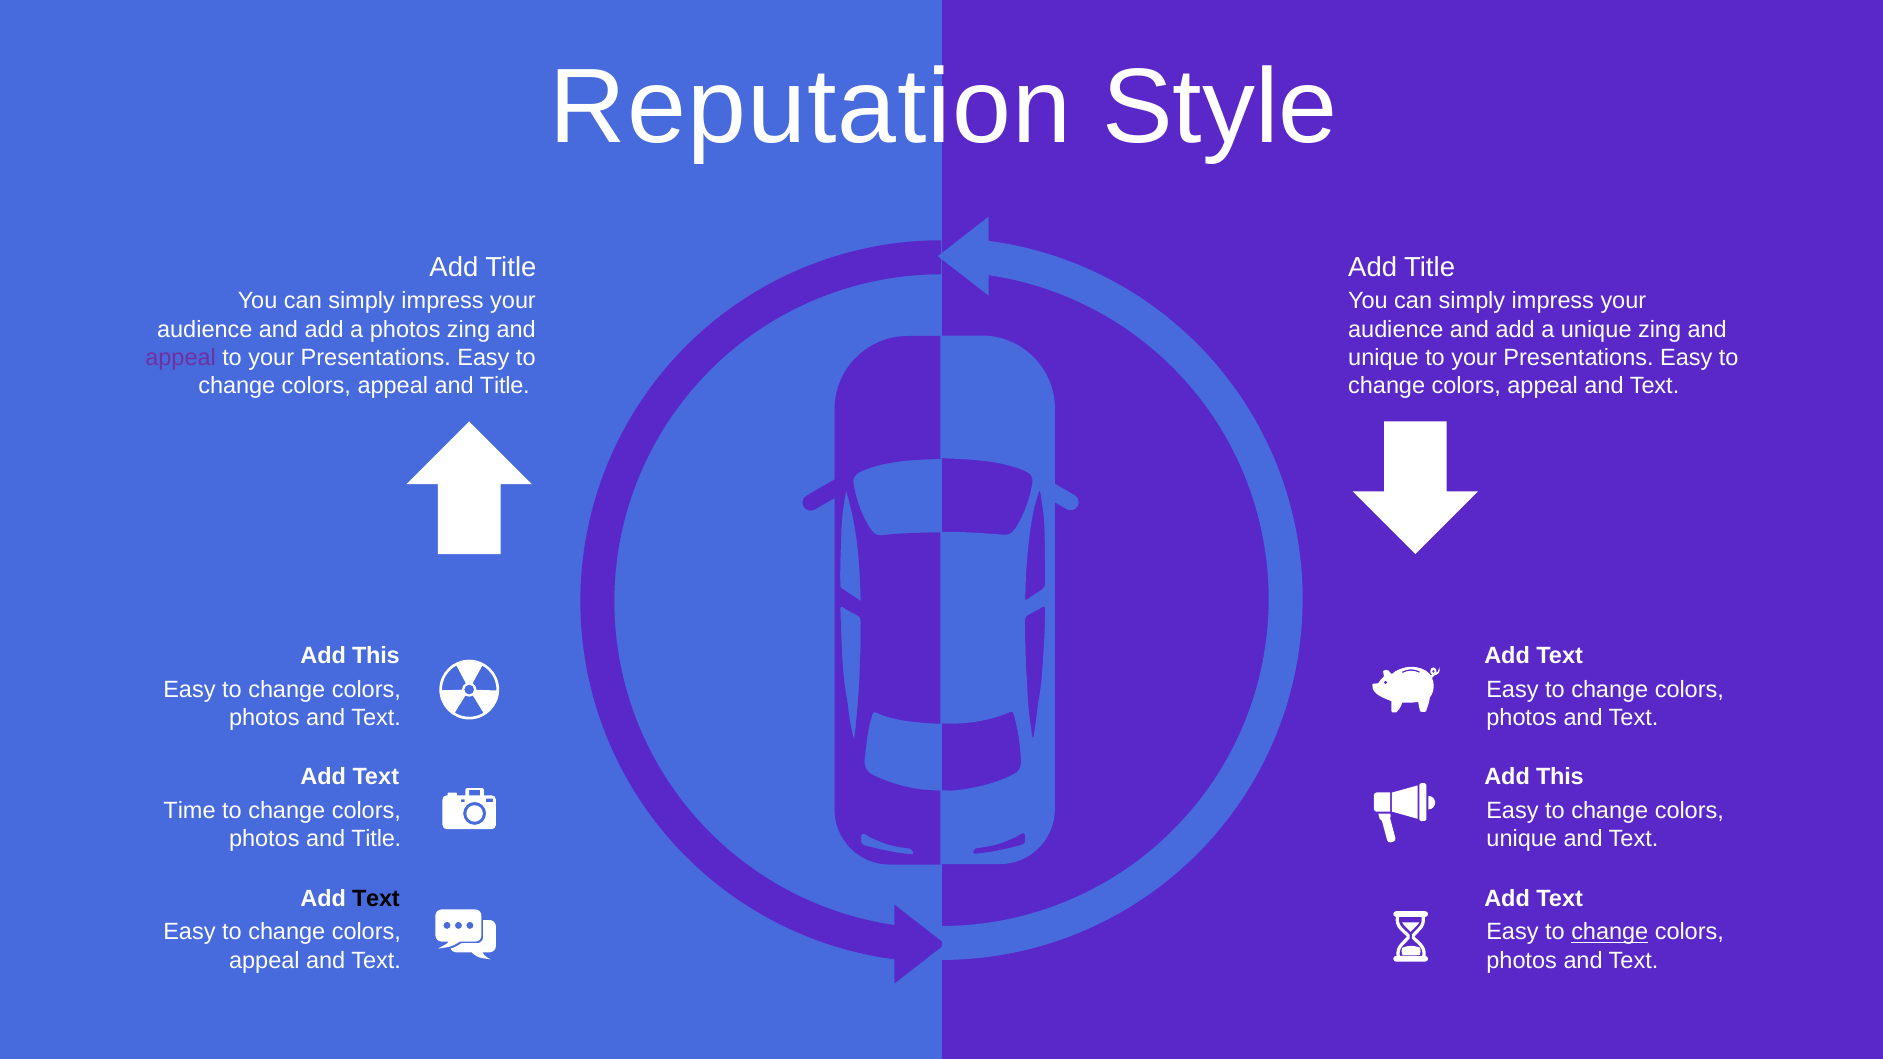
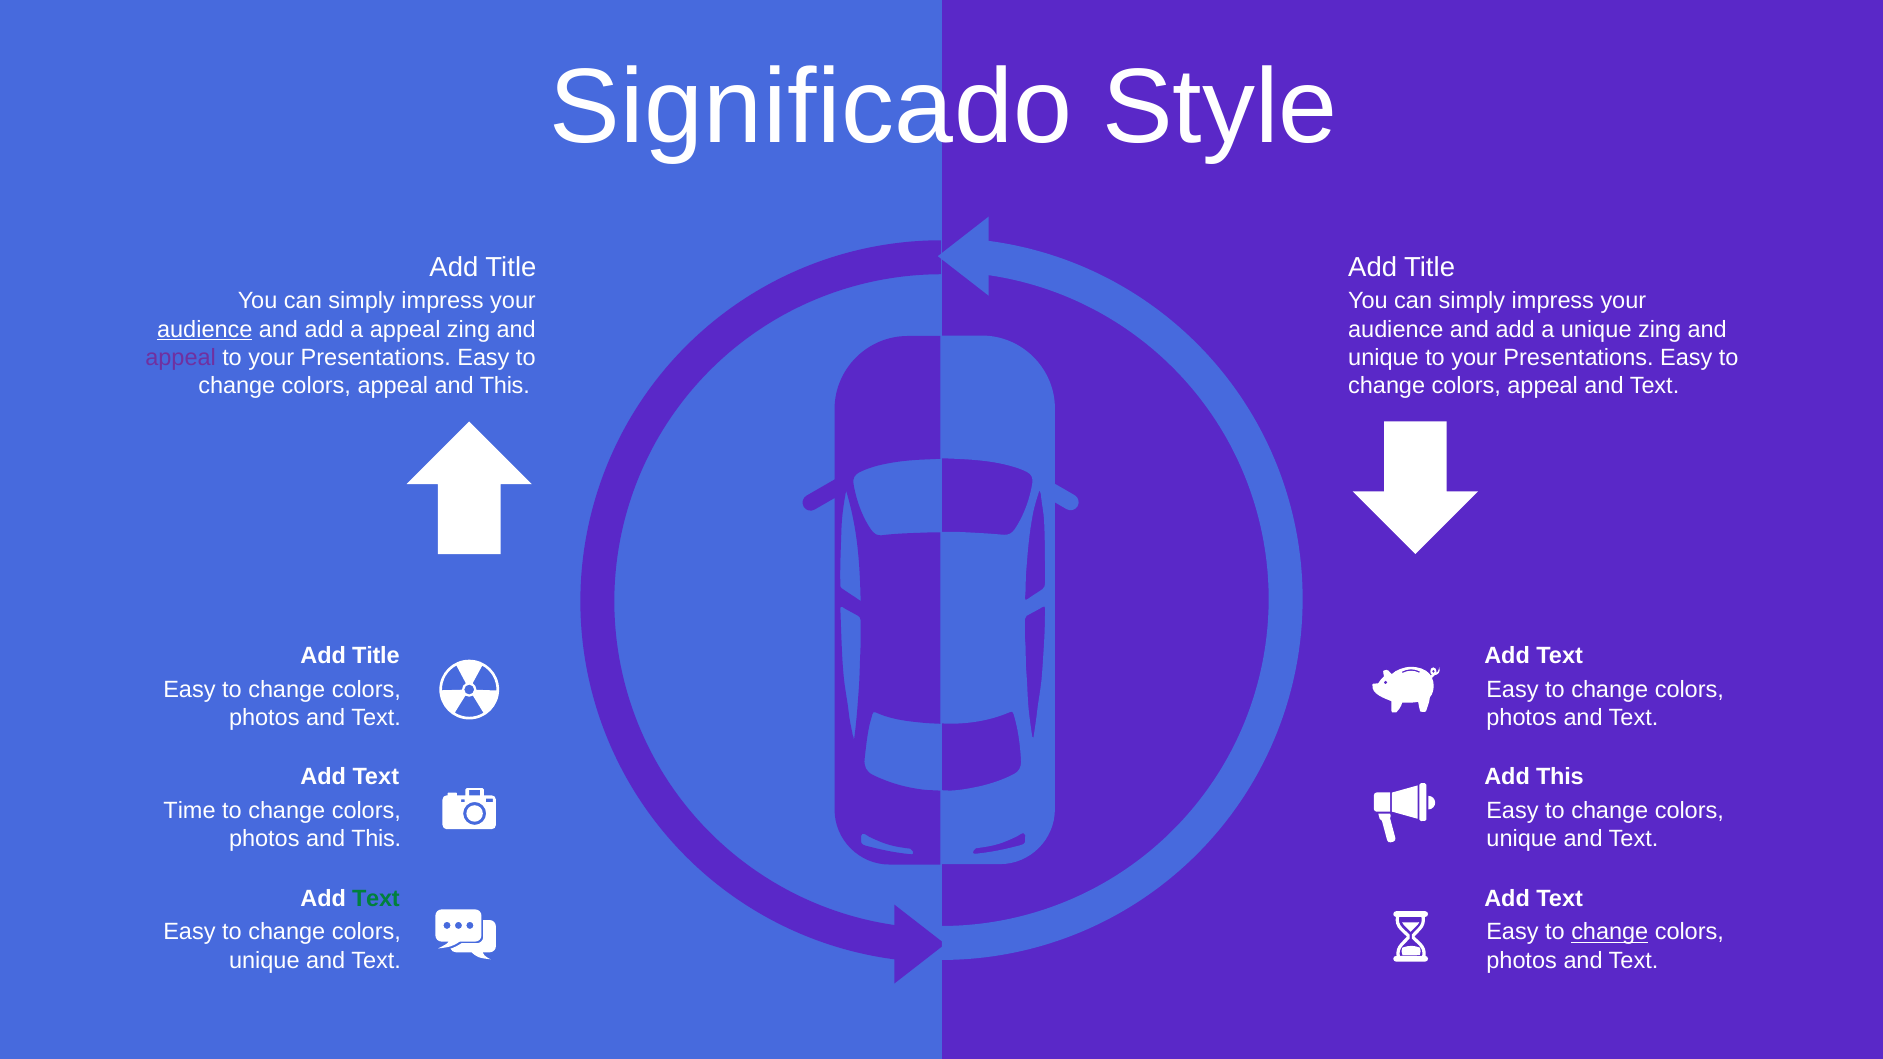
Reputation: Reputation -> Significado (811, 108)
audience underline: none -> present (205, 330)
a photos: photos -> appeal (405, 330)
Title: Title -> This (505, 386)
This: This -> Title (376, 656)
photos and Title: Title -> This (376, 839)
Text colour: black -> green (376, 899)
appeal: appeal -> unique (264, 961)
